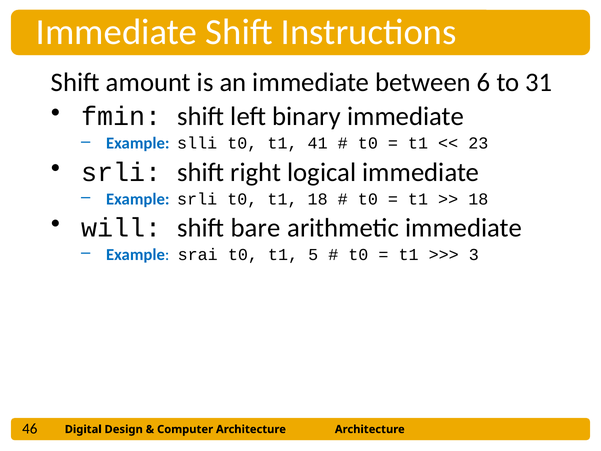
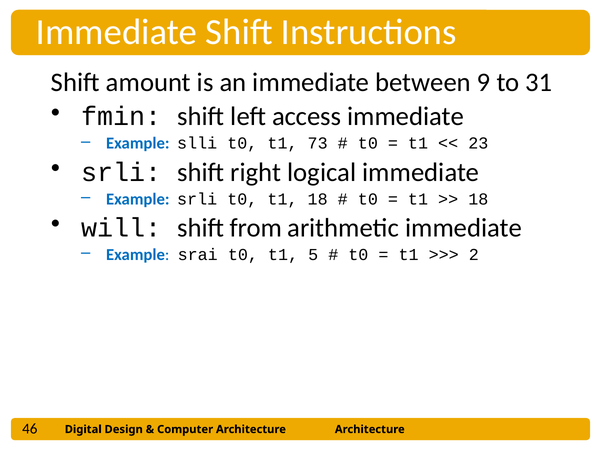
6: 6 -> 9 (484, 82)
binary: binary -> access (307, 117)
41: 41 -> 73 (318, 143)
bare: bare -> from (256, 228)
3: 3 -> 2 (474, 255)
